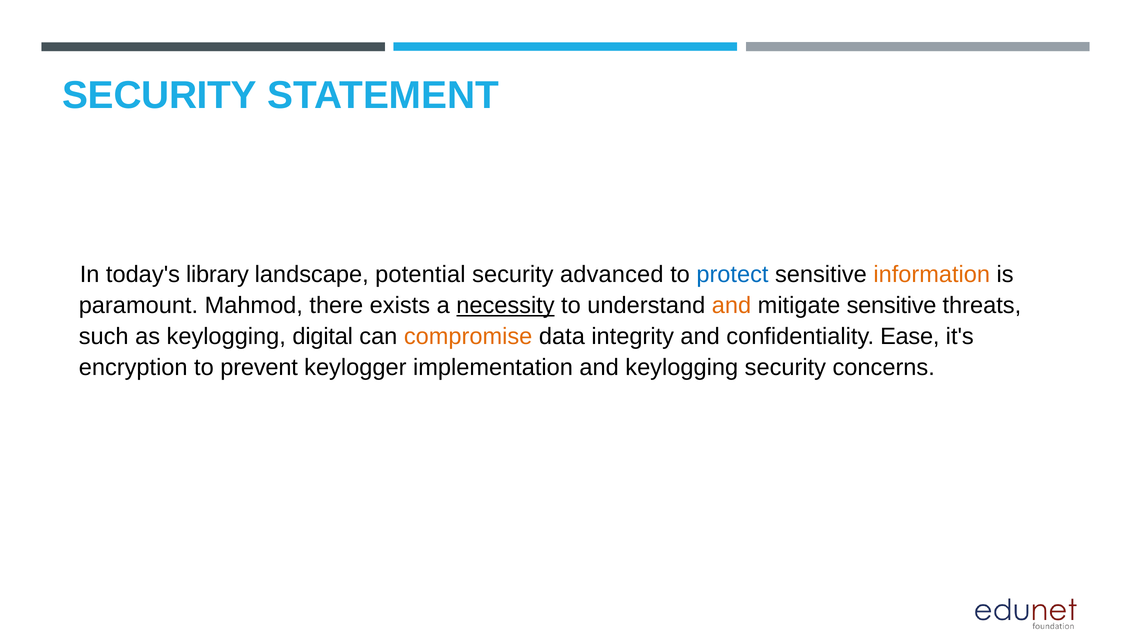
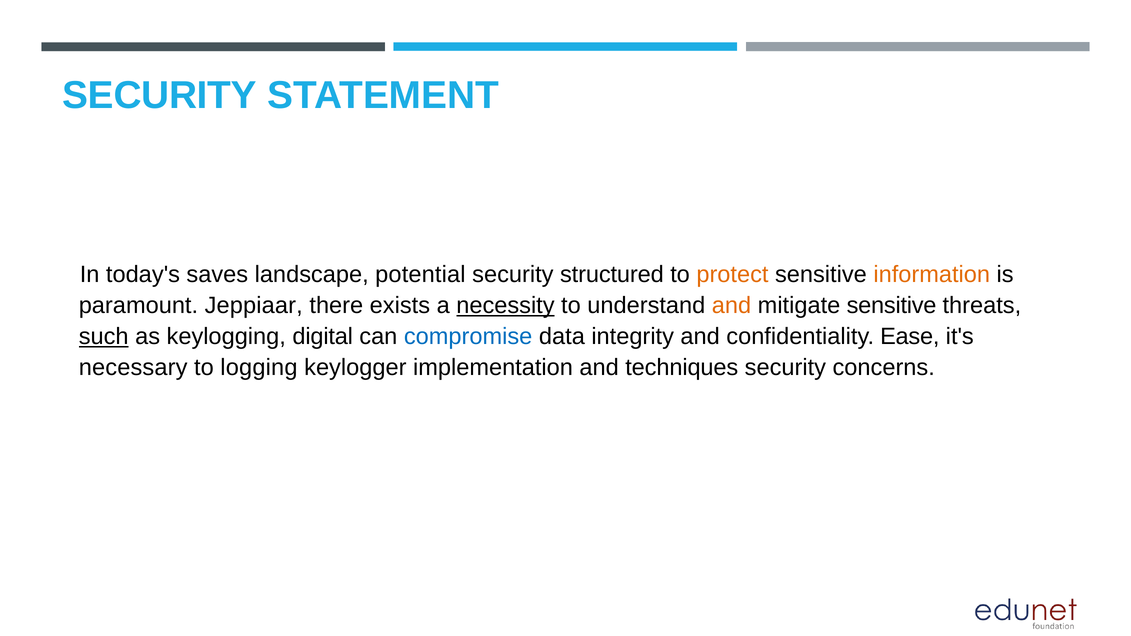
library: library -> saves (217, 274)
advanced: advanced -> structured (612, 274)
protect colour: blue -> orange (732, 274)
Mahmod: Mahmod -> Jeppiaar (254, 306)
such underline: none -> present (104, 337)
compromise colour: orange -> blue (468, 337)
encryption: encryption -> necessary (133, 368)
prevent: prevent -> logging (259, 368)
and keylogging: keylogging -> techniques (682, 368)
